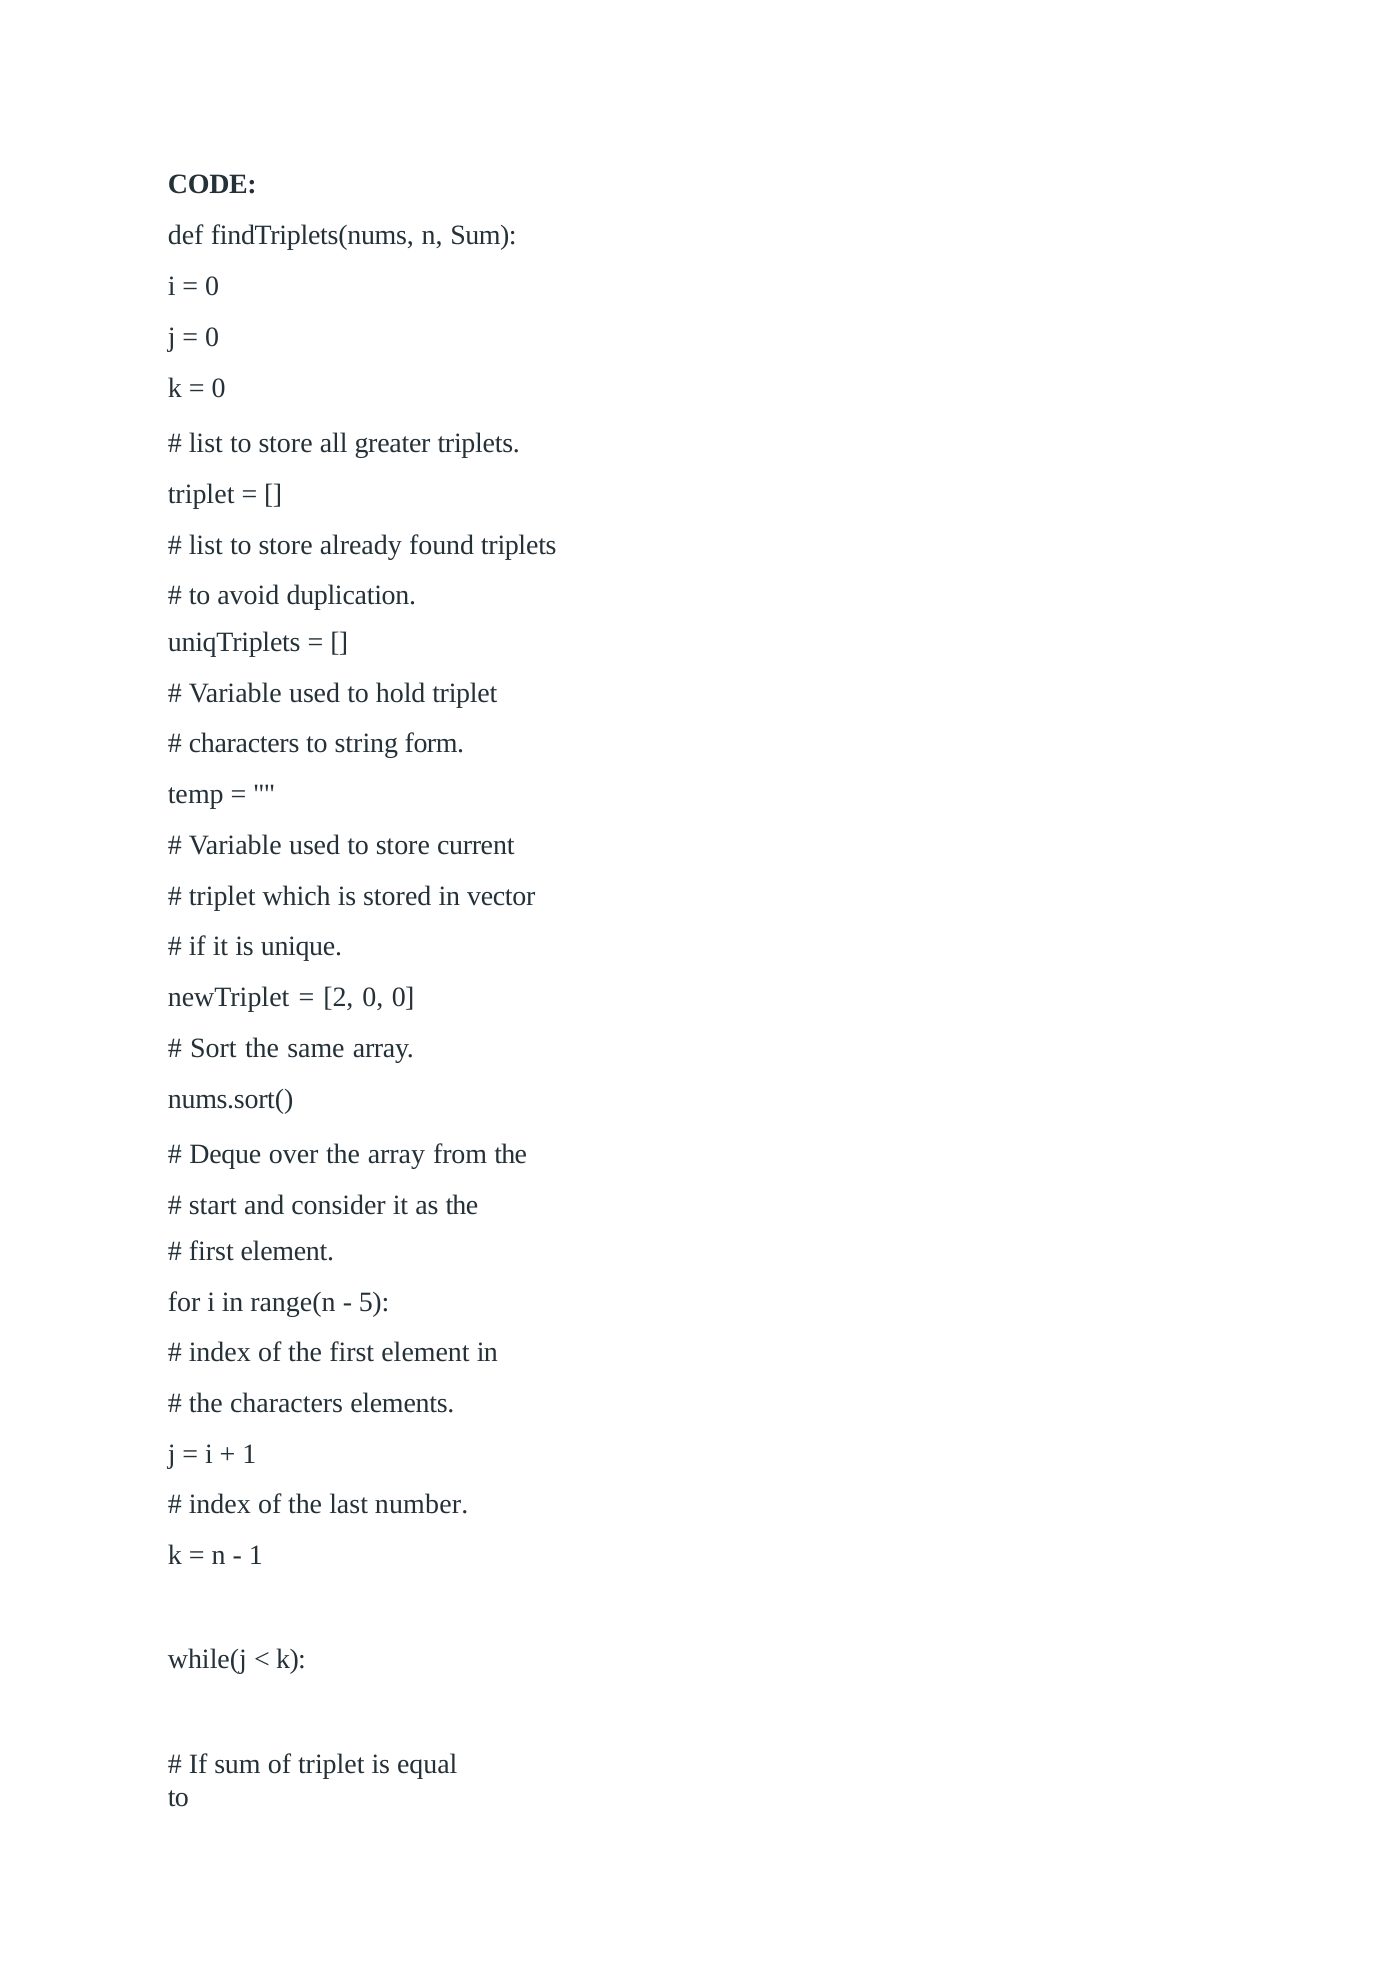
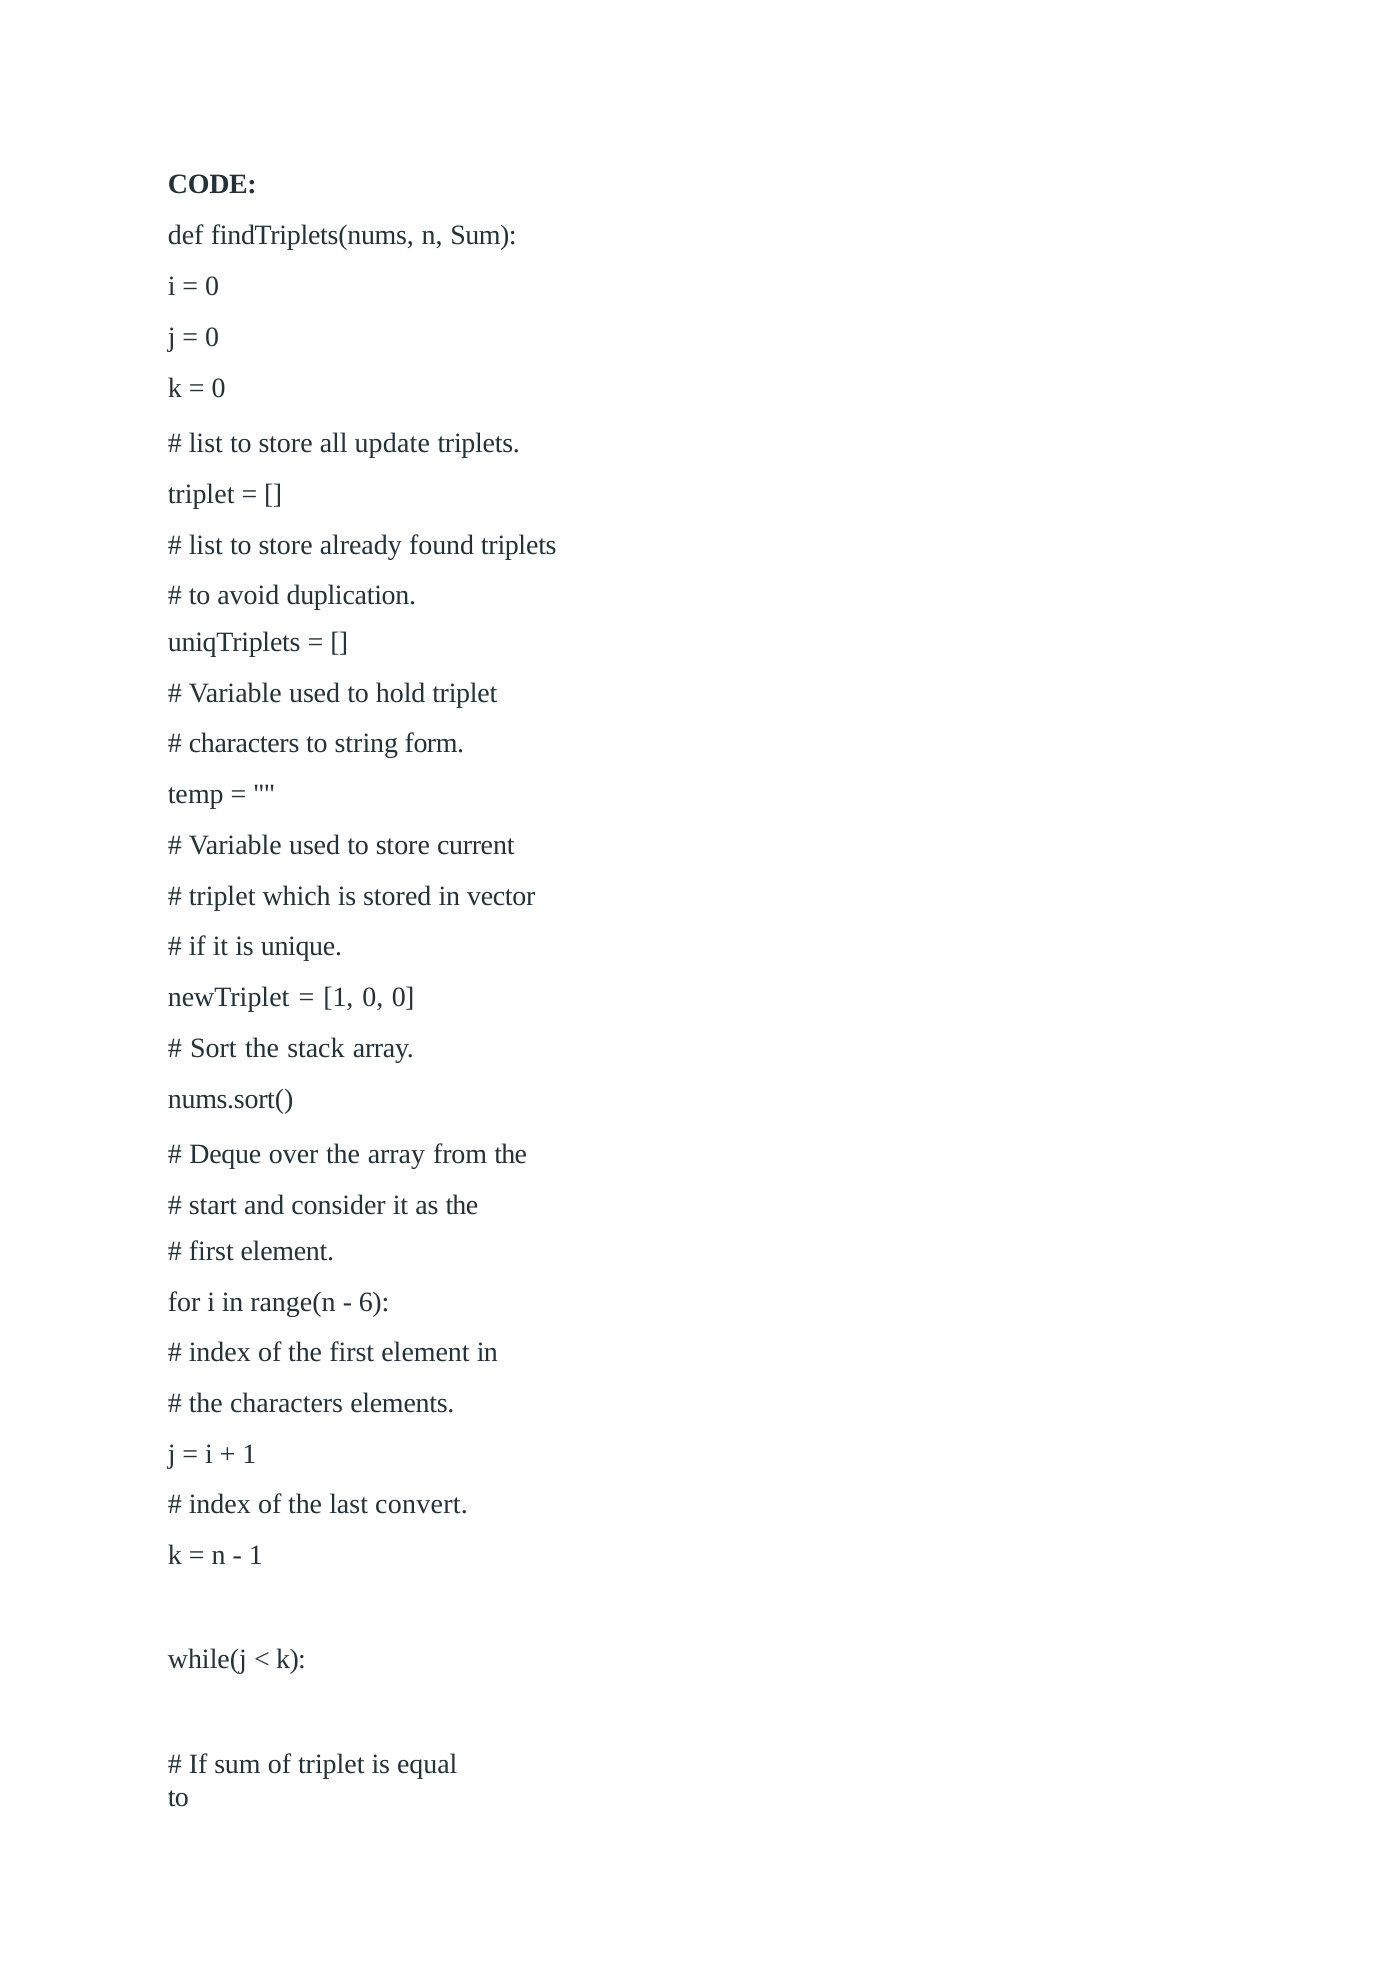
greater: greater -> update (392, 443)
2: 2 -> 1 (338, 997)
same: same -> stack (316, 1048)
5: 5 -> 6 (374, 1302)
number: number -> convert (422, 1505)
